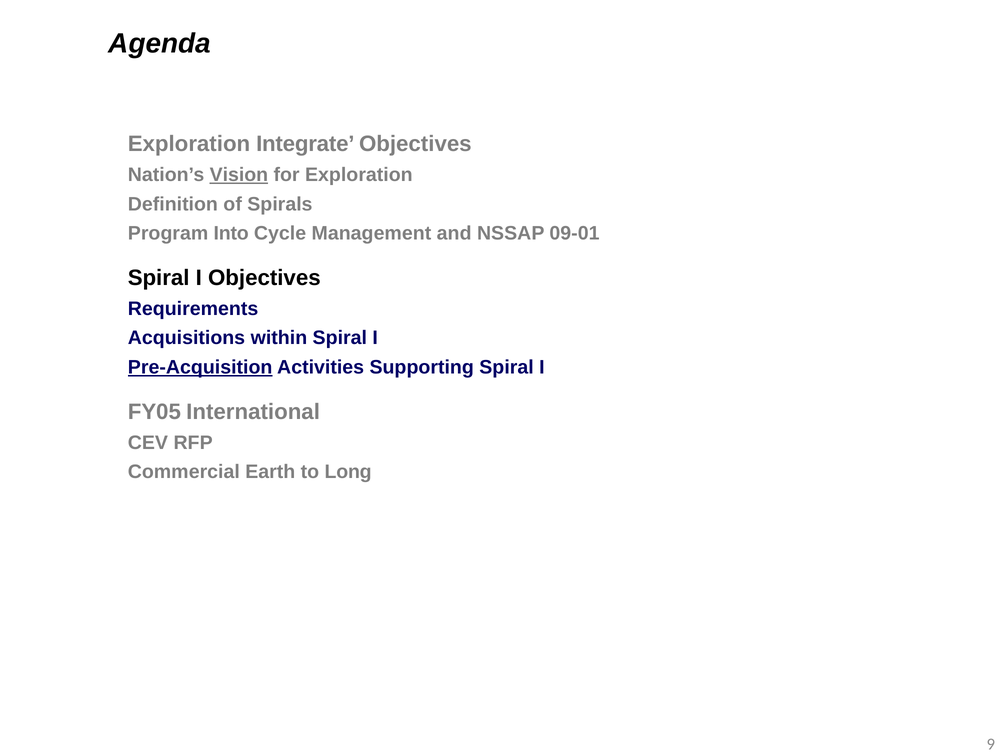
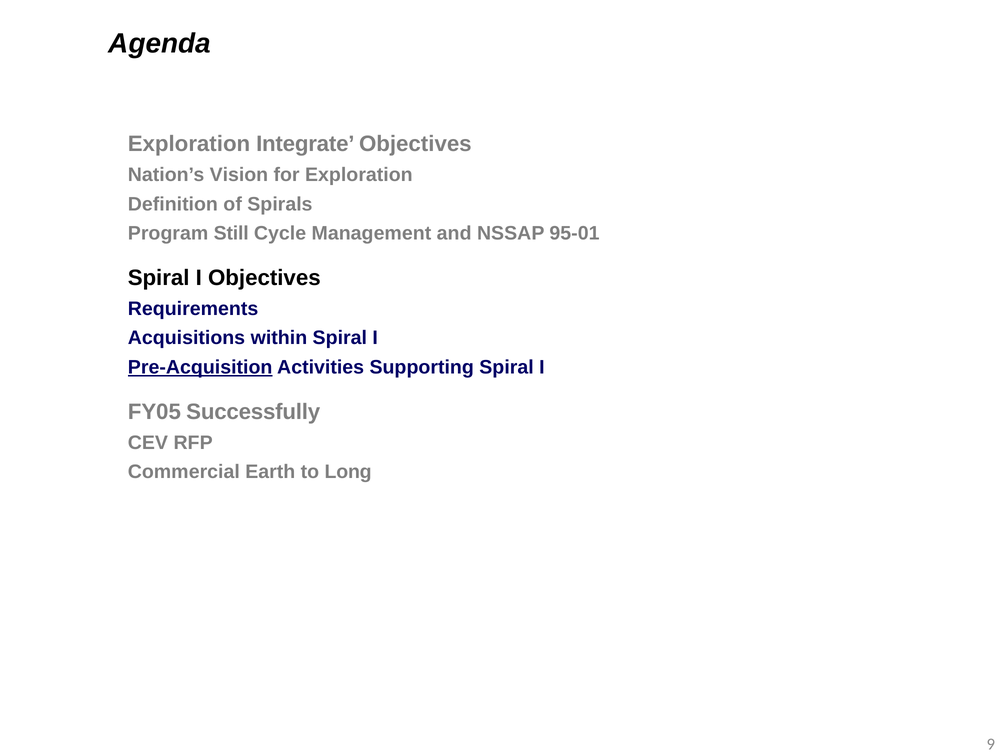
Vision underline: present -> none (239, 175)
Into: Into -> Still (231, 234)
09-01: 09-01 -> 95-01 (574, 234)
International: International -> Successfully (253, 412)
